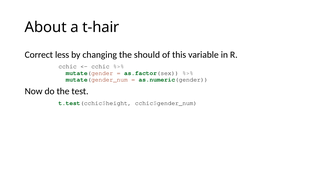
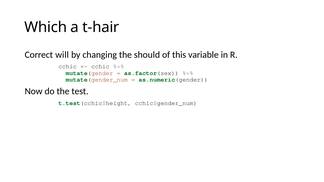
About: About -> Which (46, 27)
less: less -> will (62, 55)
